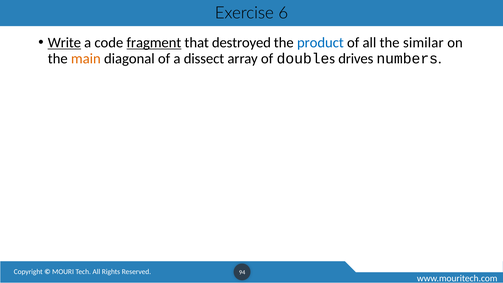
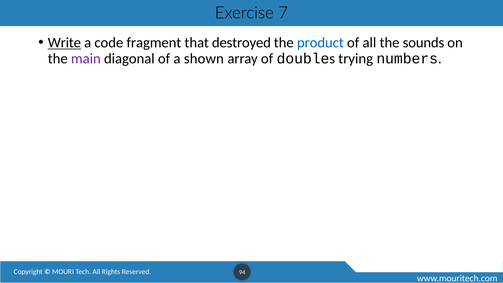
6: 6 -> 7 (283, 13)
fragment underline: present -> none (154, 43)
similar: similar -> sounds (423, 43)
main colour: orange -> purple (86, 59)
dissect: dissect -> shown (204, 59)
drives: drives -> trying (356, 59)
